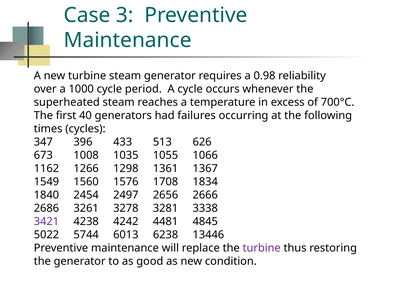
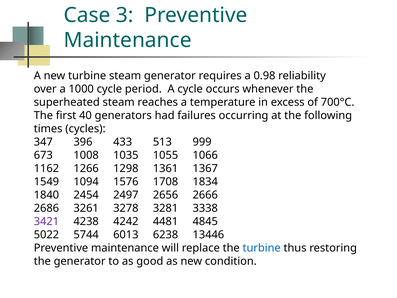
626: 626 -> 999 (202, 142)
1560: 1560 -> 1094 (86, 181)
turbine colour: purple -> blue (262, 248)
